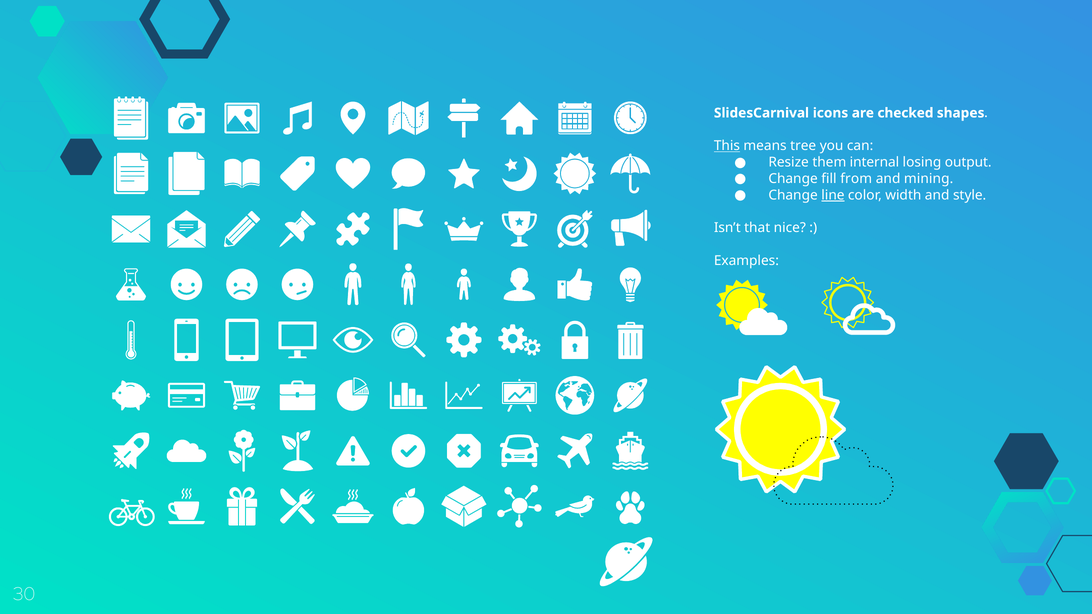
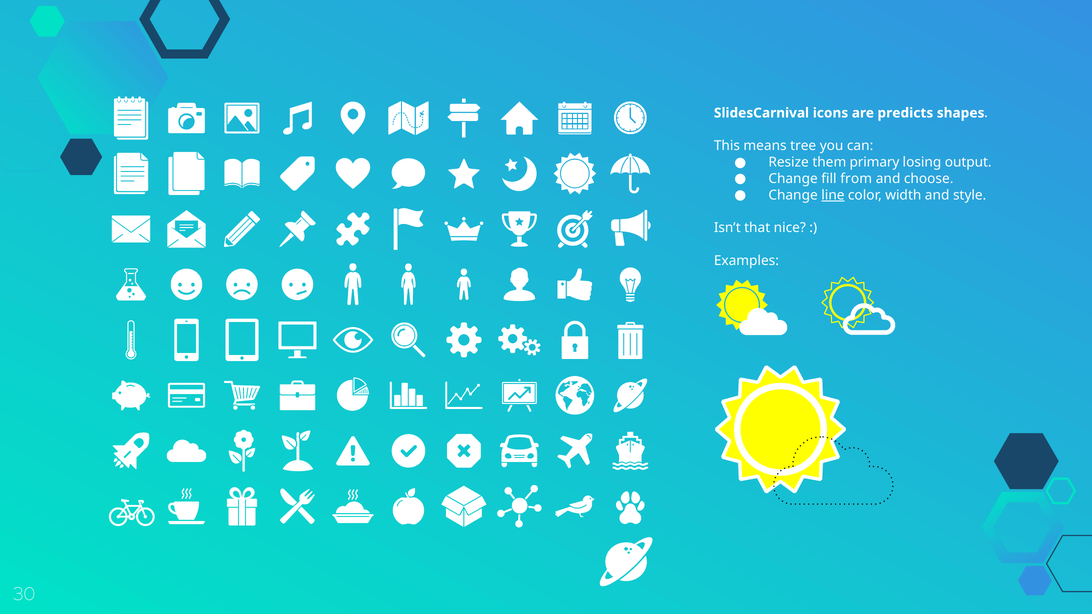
checked: checked -> predicts (905, 113)
This underline: present -> none (727, 146)
internal: internal -> primary (874, 162)
mining: mining -> choose (929, 179)
